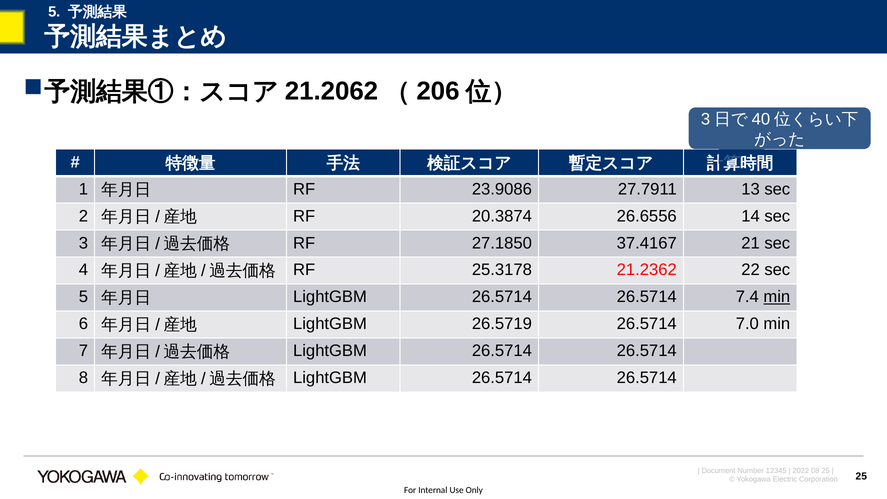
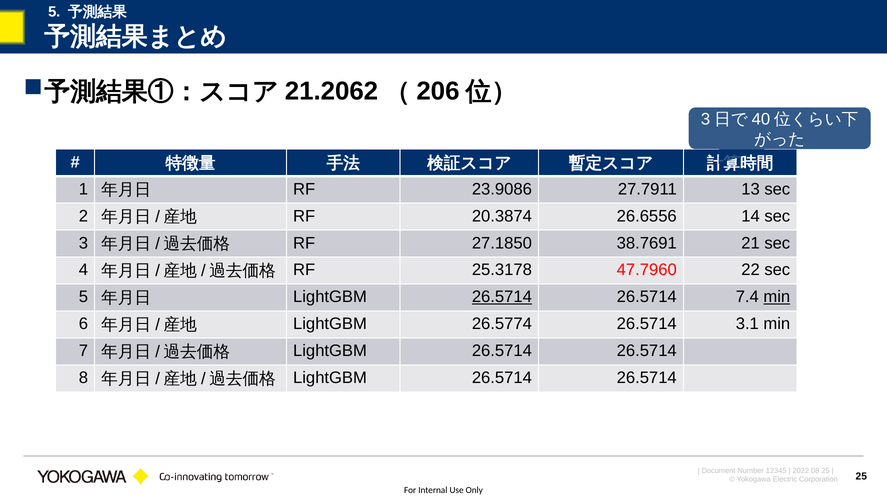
37.4167: 37.4167 -> 38.7691 (647, 243)
21.2362: 21.2362 -> 47.7960 (647, 270)
26.5714 underline: none -> present (502, 297)
26.5719: 26.5719 -> 26.5774 (502, 324)
7.0: 7.0 -> 3.1 (747, 324)
